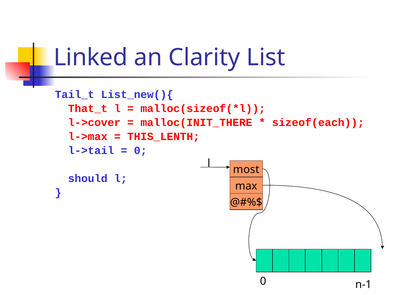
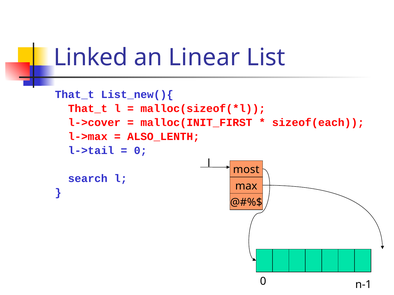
Clarity: Clarity -> Linear (204, 57)
Tail_t: Tail_t -> That_t (75, 95)
malloc(INIT_THERE: malloc(INIT_THERE -> malloc(INIT_FIRST (196, 123)
THIS_LENTH: THIS_LENTH -> ALSO_LENTH (163, 137)
should: should -> search (88, 179)
